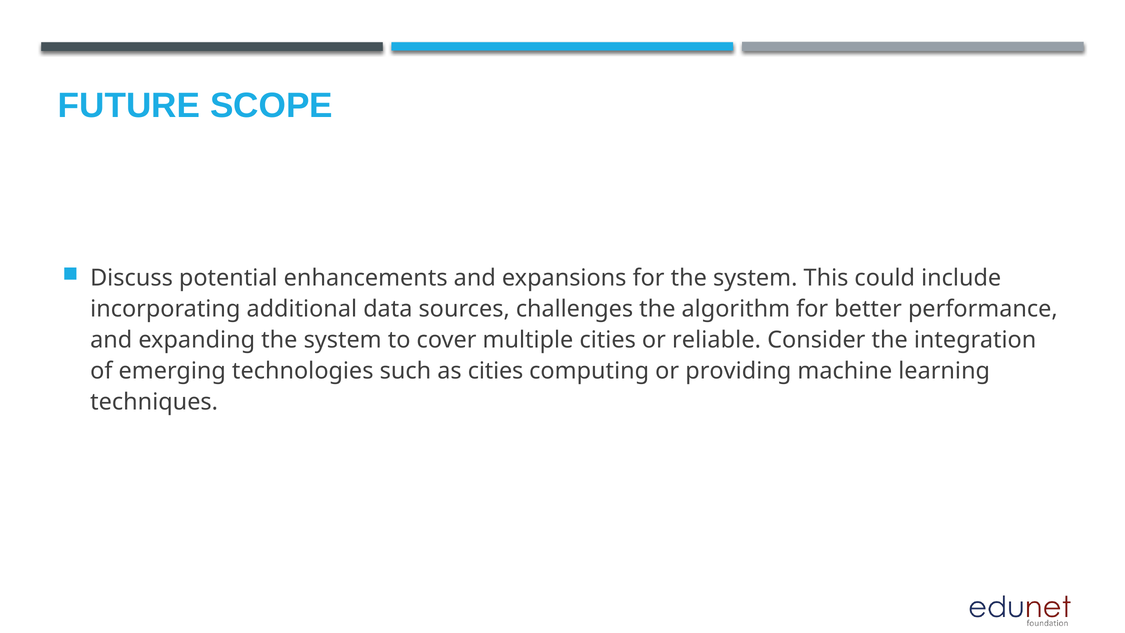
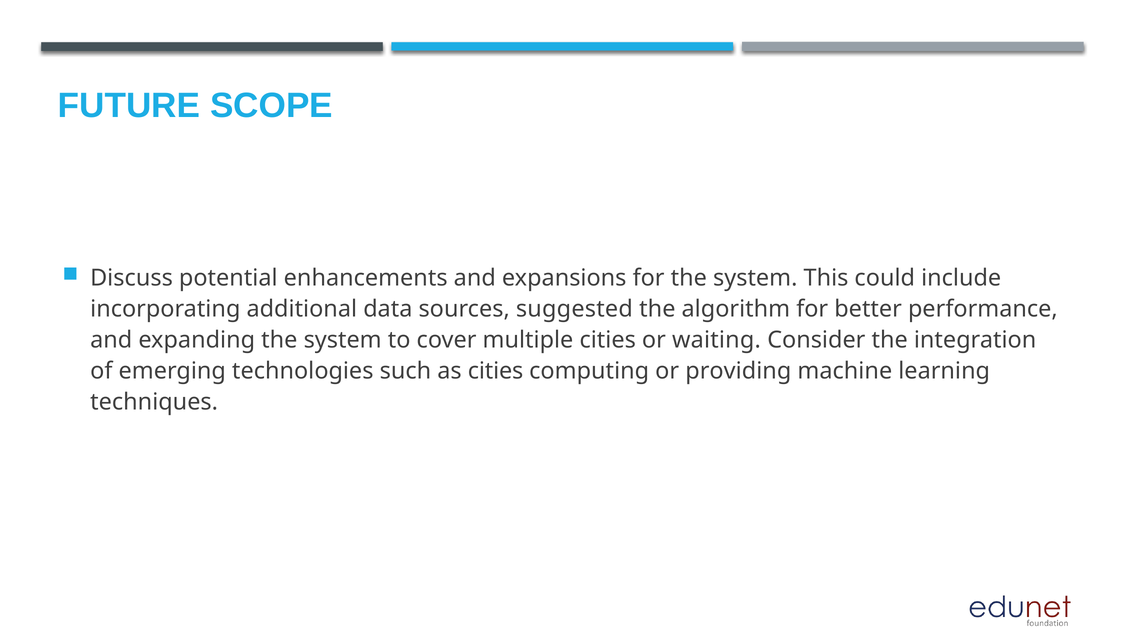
challenges: challenges -> suggested (574, 309)
reliable: reliable -> waiting (716, 340)
